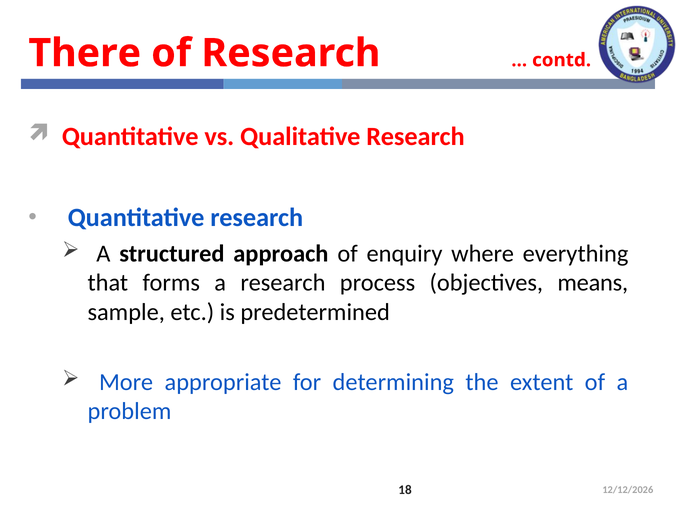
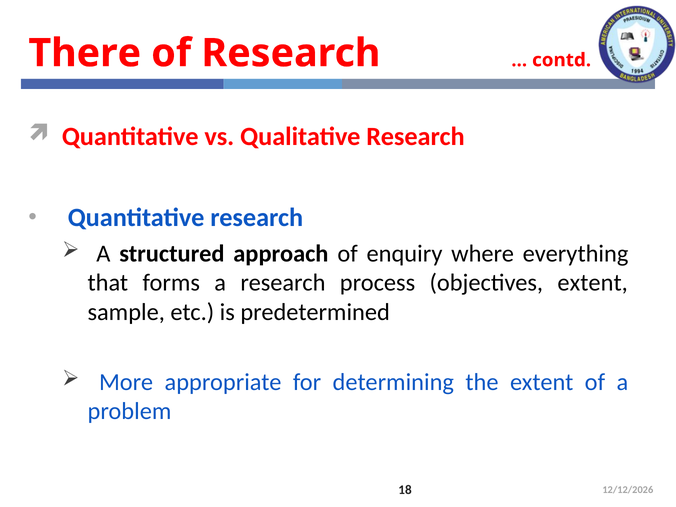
objectives means: means -> extent (593, 283)
